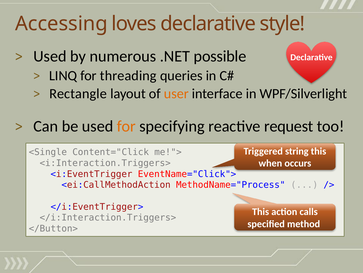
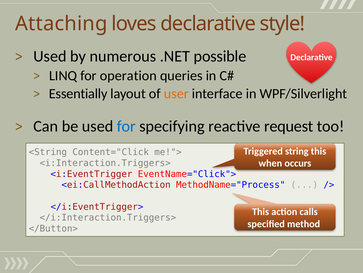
Accessing: Accessing -> Attaching (61, 24)
threading: threading -> operation (128, 75)
Rectangle: Rectangle -> Essentially (78, 94)
for colour: orange -> blue (126, 126)
<Single: <Single -> <String (48, 152)
